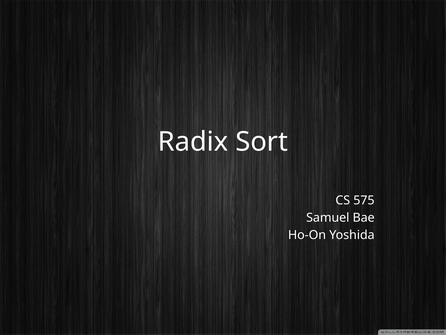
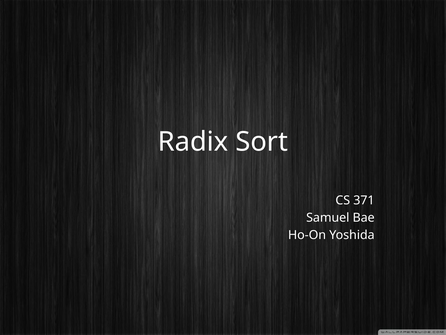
575: 575 -> 371 (364, 200)
